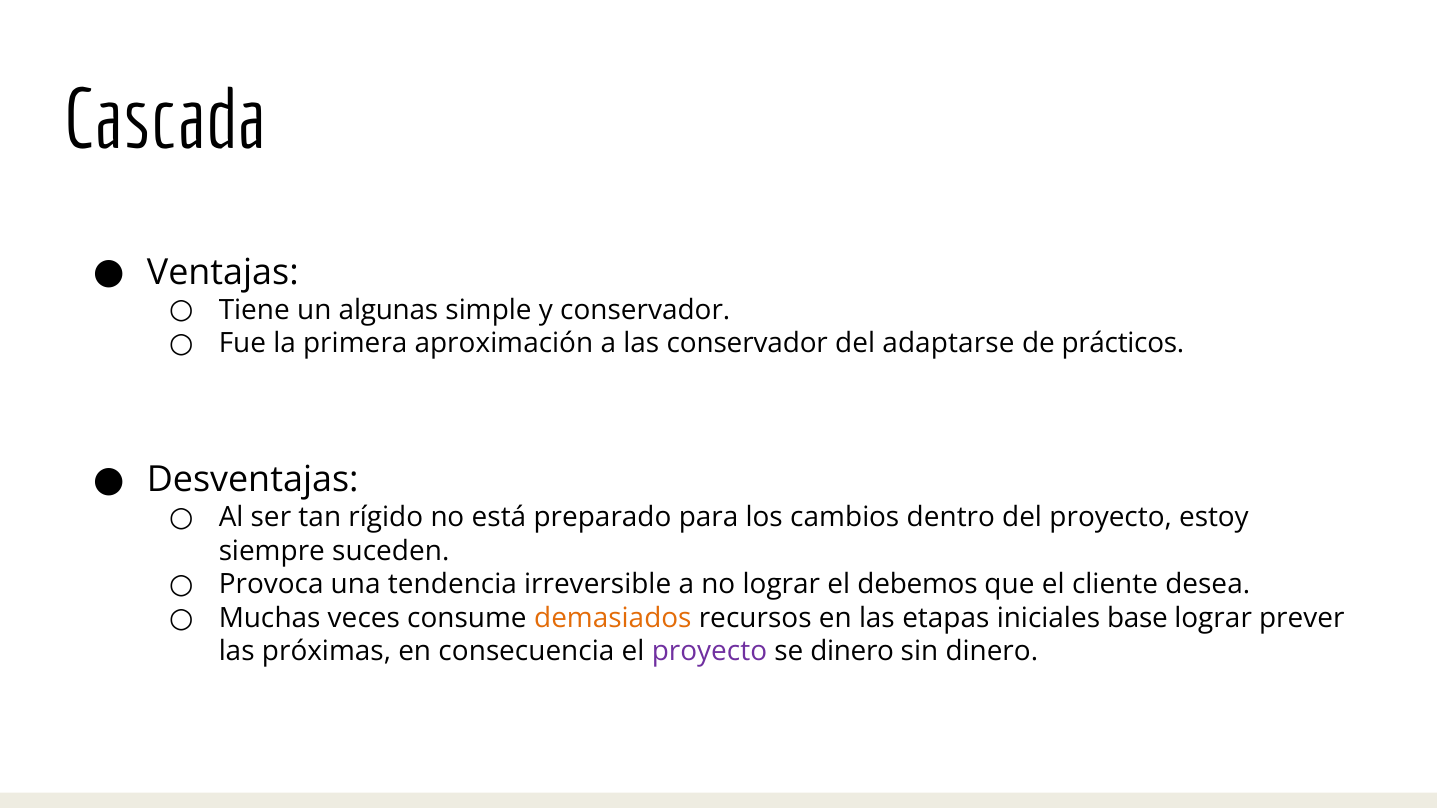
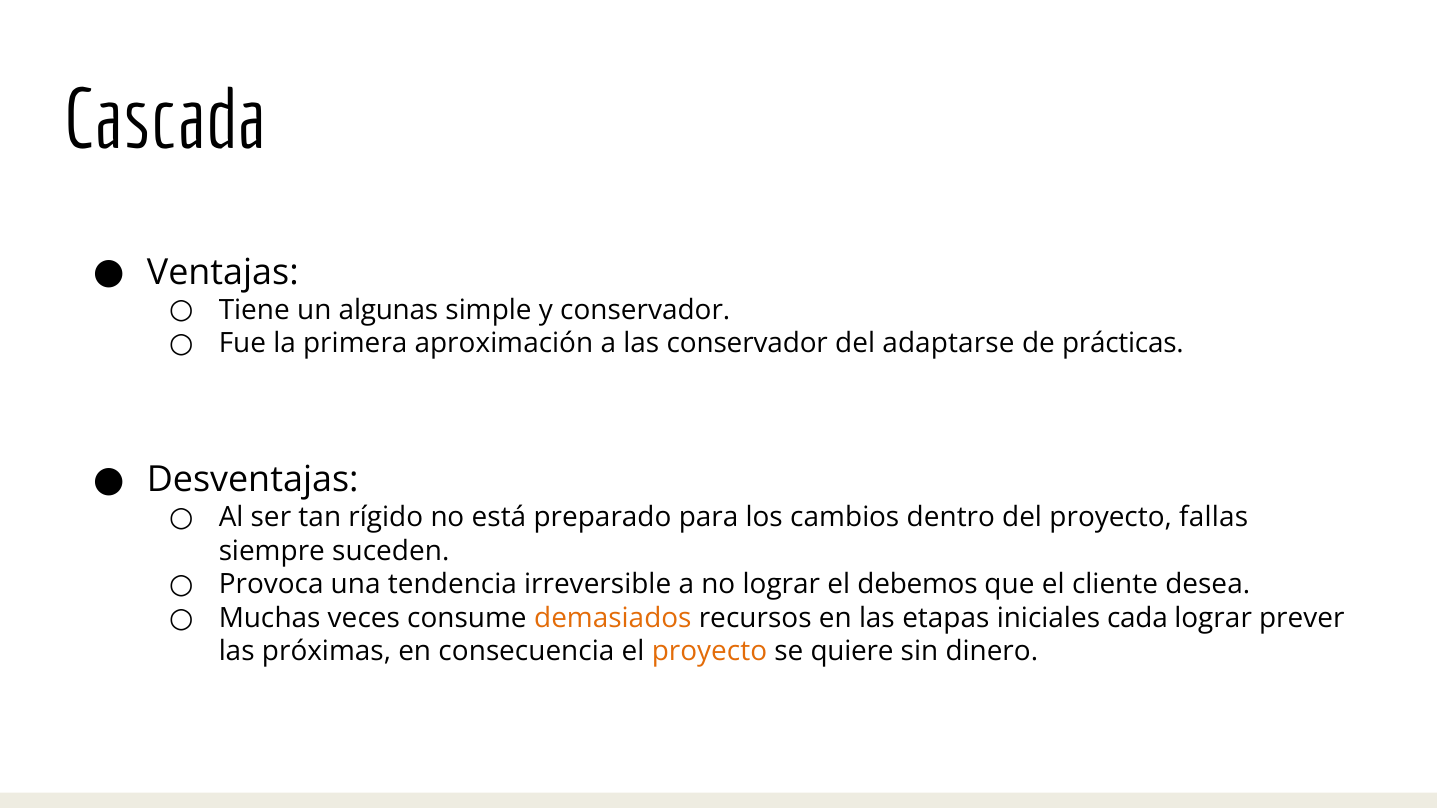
prácticos: prácticos -> prácticas (1123, 344)
estoy: estoy -> fallas (1214, 518)
base: base -> cada (1137, 618)
proyecto colour: purple -> orange (709, 652)
se dinero: dinero -> quiere (852, 652)
